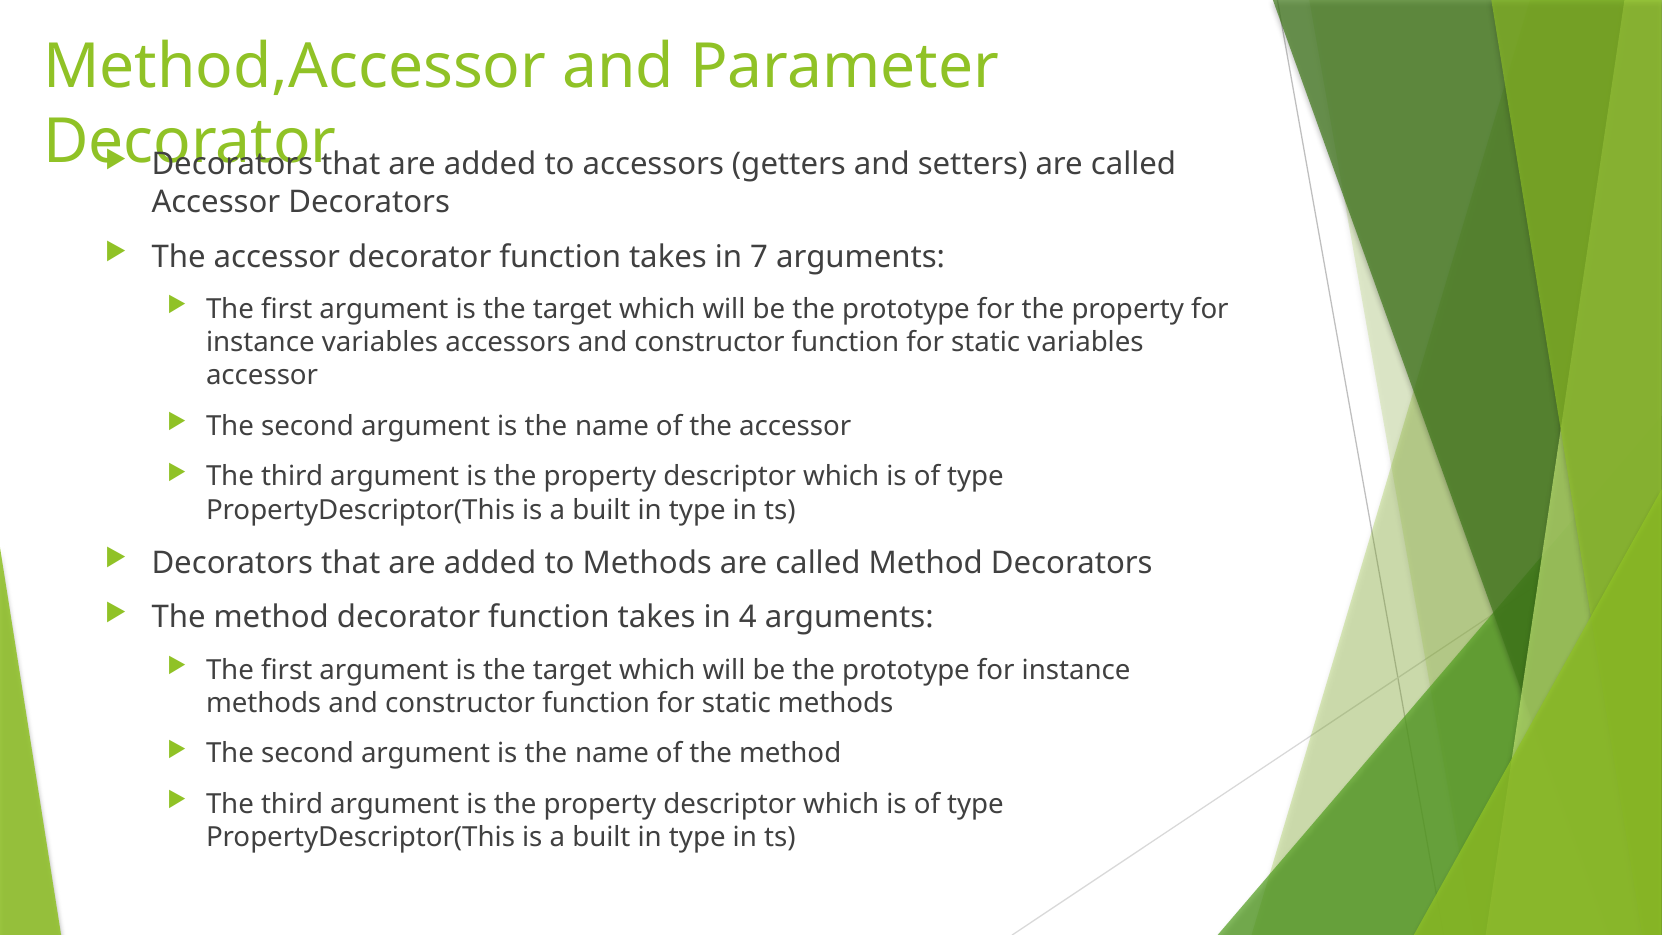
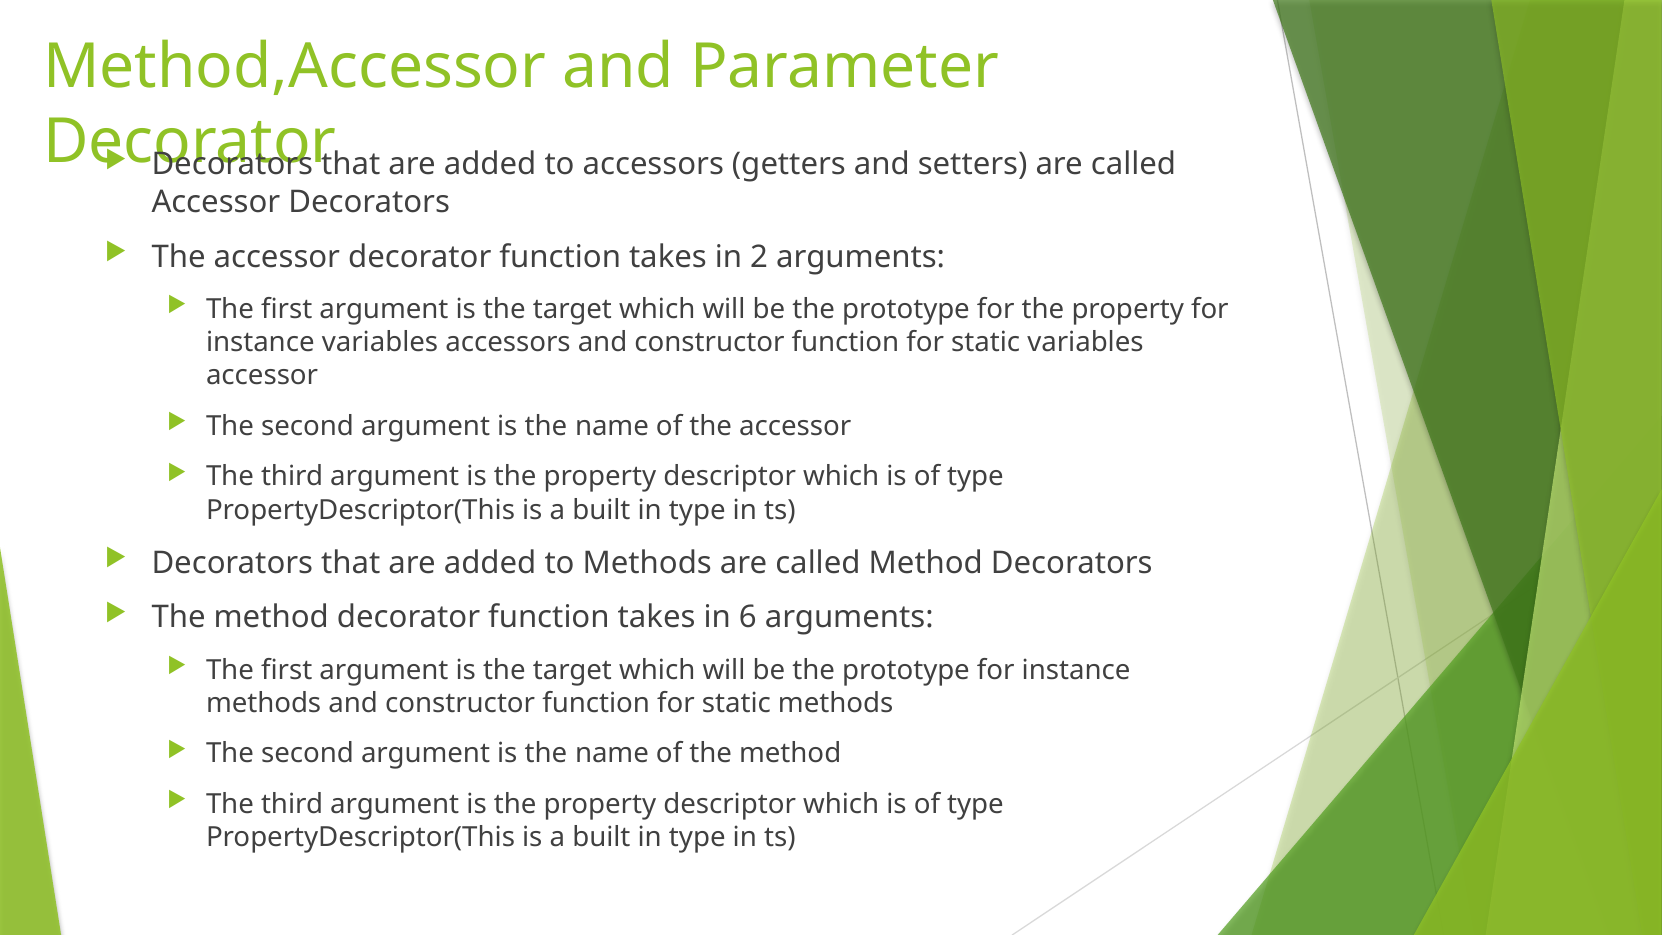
7: 7 -> 2 (759, 257)
4: 4 -> 6 (748, 617)
